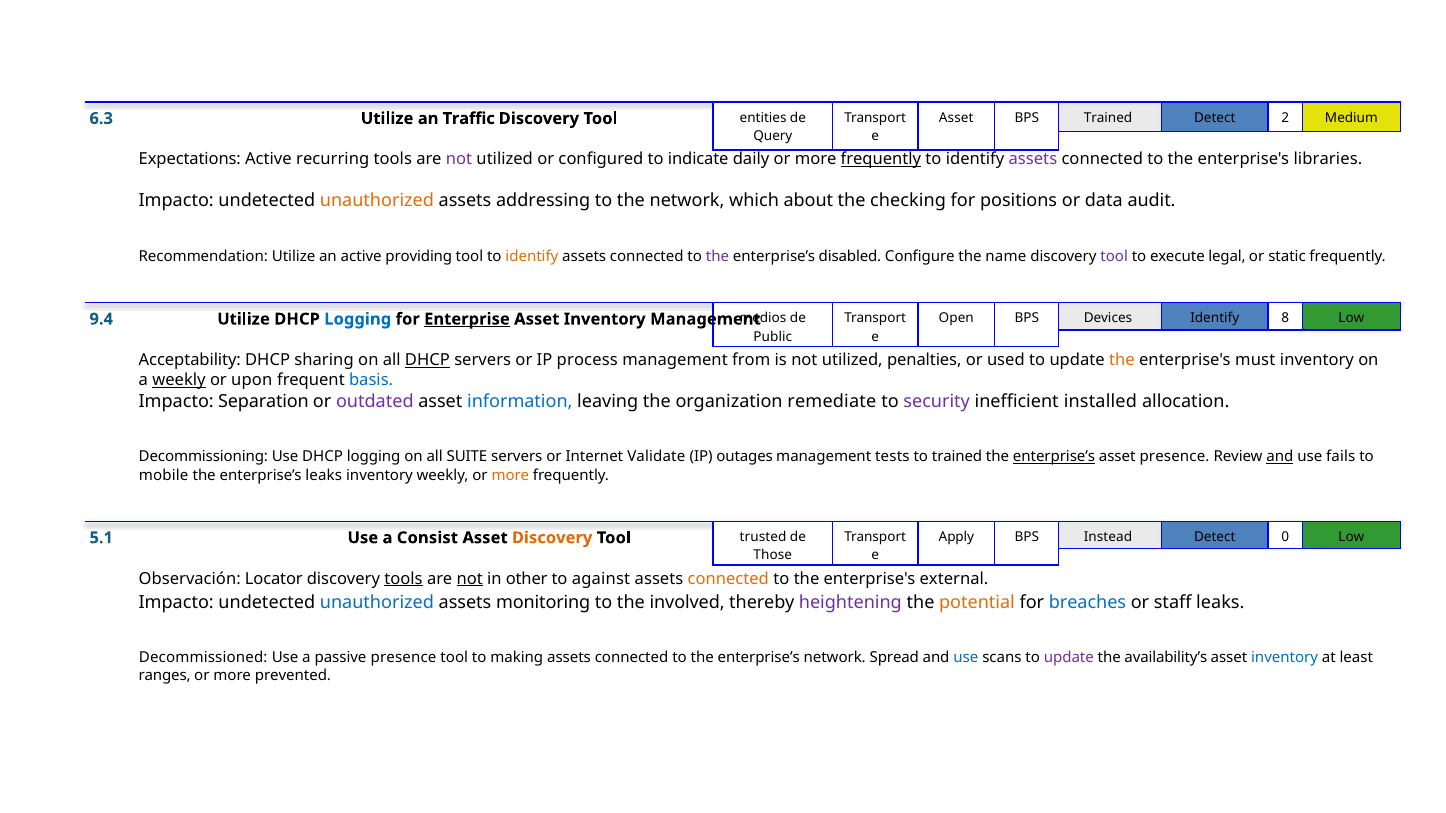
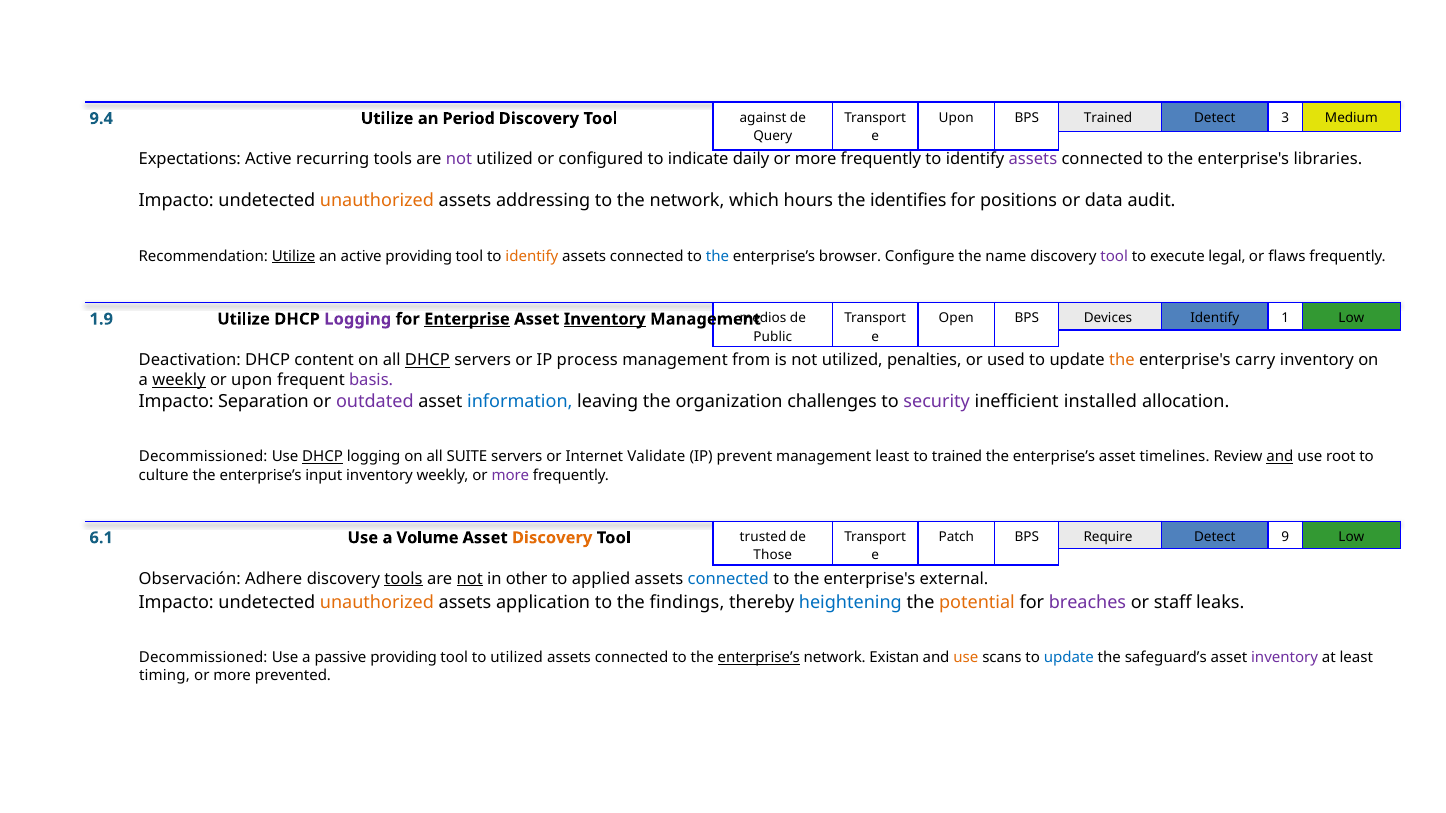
entities: entities -> against (763, 118)
Asset: Asset -> Upon (956, 118)
2: 2 -> 3 (1285, 118)
6.3: 6.3 -> 9.4 (101, 119)
Traffic: Traffic -> Period (469, 119)
frequently underline: present -> none (881, 160)
about: about -> hours (808, 201)
checking: checking -> identifies (908, 201)
Utilize underline: none -> present (294, 256)
the colour: purple -> blue (718, 256)
disabled: disabled -> browser (850, 256)
static: static -> flaws (1287, 256)
8: 8 -> 1 (1285, 318)
9.4: 9.4 -> 1.9 (101, 319)
Logging colour: blue -> purple (358, 319)
Inventory underline: none -> present (605, 319)
Acceptability: Acceptability -> Deactivation (190, 360)
sharing: sharing -> content (324, 360)
must: must -> carry (1255, 360)
basis colour: blue -> purple (371, 380)
remediate: remediate -> challenges (832, 402)
Decommissioning: Decommissioning -> Decommissioned (203, 457)
DHCP underline: none -> present (323, 457)
outages: outages -> prevent (744, 457)
management tests: tests -> least (892, 457)
enterprise’s underline: present -> none (1054, 457)
asset presence: presence -> timelines (1175, 457)
fails: fails -> root (1341, 457)
mobile: mobile -> culture (164, 475)
enterprise’s leaks: leaks -> input (324, 475)
more colour: orange -> purple (510, 475)
Apply: Apply -> Patch (956, 537)
Instead: Instead -> Require (1108, 537)
0: 0 -> 9 (1285, 537)
5.1: 5.1 -> 6.1 (101, 538)
Consist: Consist -> Volume (428, 538)
Locator: Locator -> Adhere (274, 579)
against: against -> applied (601, 579)
connected colour: orange -> blue (728, 579)
unauthorized colour: blue -> orange (377, 602)
monitoring: monitoring -> application (543, 602)
involved: involved -> findings (687, 602)
heightening colour: purple -> blue (850, 602)
breaches colour: blue -> purple (1087, 602)
passive presence: presence -> providing (404, 658)
to making: making -> utilized (517, 658)
enterprise’s underline: none -> present (759, 658)
Spread: Spread -> Existan (894, 658)
use colour: blue -> orange (966, 658)
update colour: purple -> blue (1069, 658)
availability’s: availability’s -> safeguard’s (1166, 658)
inventory colour: blue -> purple (1285, 658)
ranges: ranges -> timing (164, 676)
